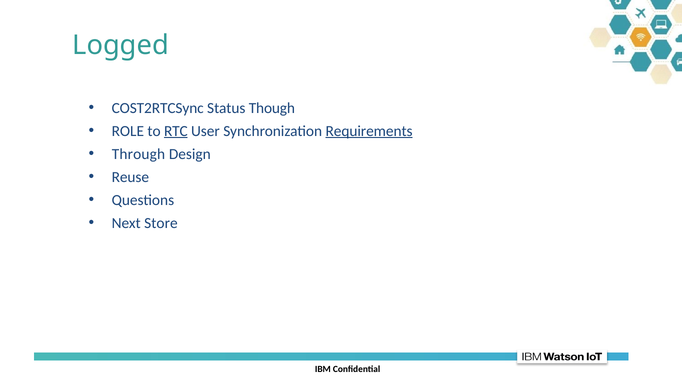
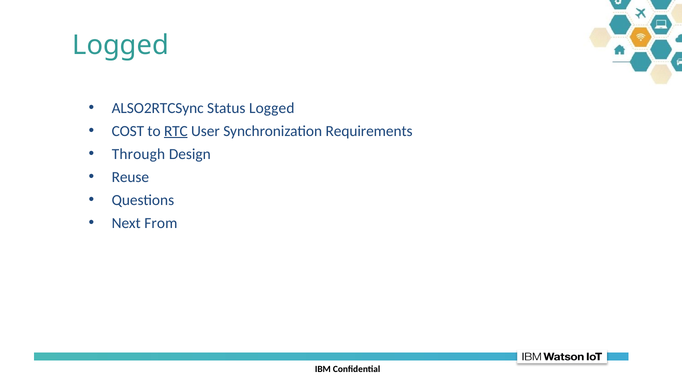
COST2RTCSync: COST2RTCSync -> ALSO2RTCSync (158, 108)
Status Though: Though -> Logged (272, 108)
ROLE: ROLE -> COST (128, 131)
Requirements underline: present -> none (369, 131)
Store: Store -> From (161, 223)
